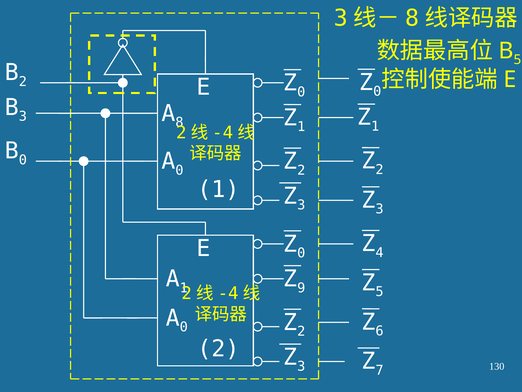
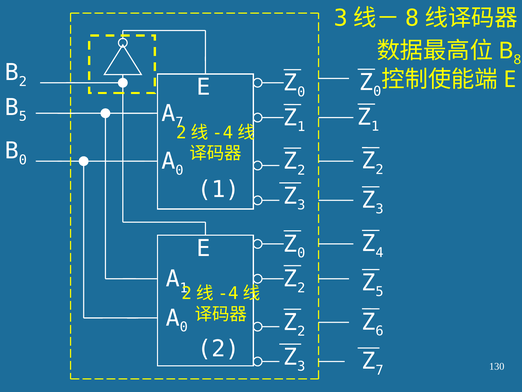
5: 5 -> 8 (517, 60)
3: 3 -> 5 (23, 116)
8: 8 -> 7 (179, 122)
9: 9 -> 2 (301, 288)
